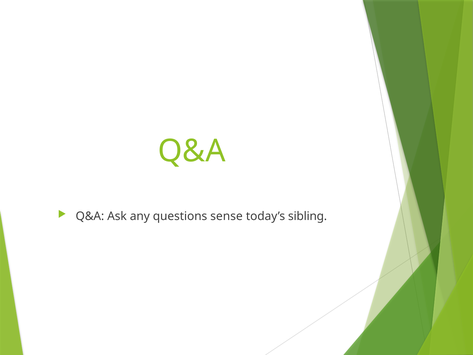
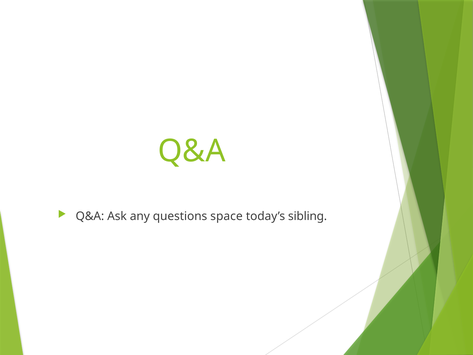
sense: sense -> space (227, 216)
